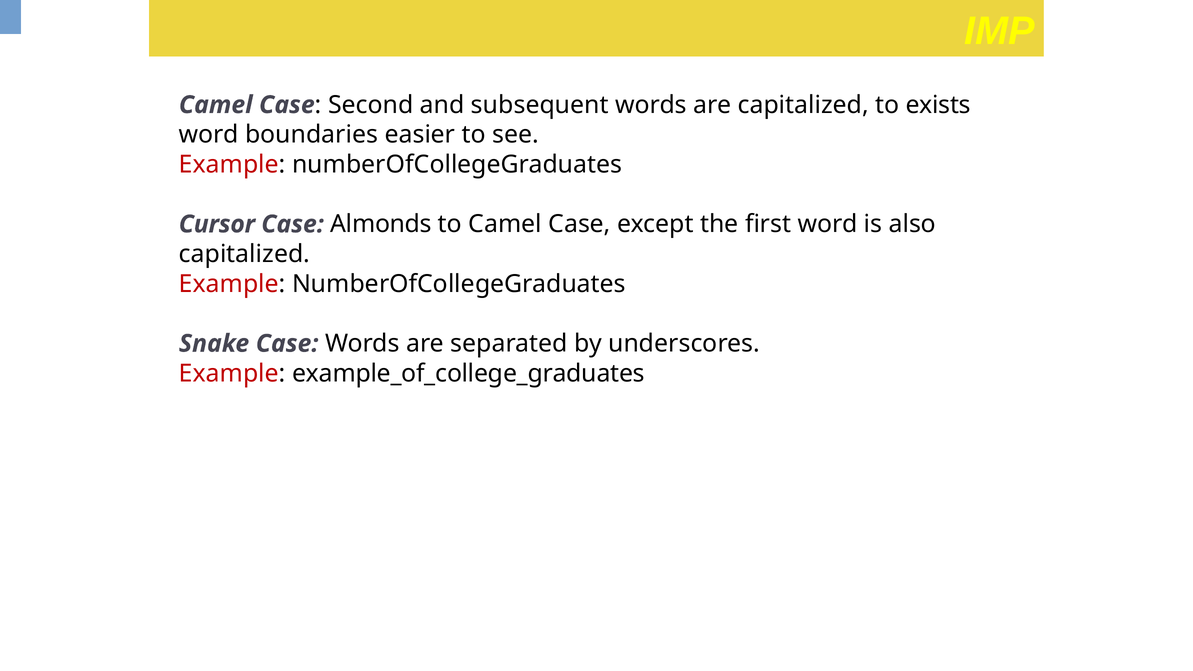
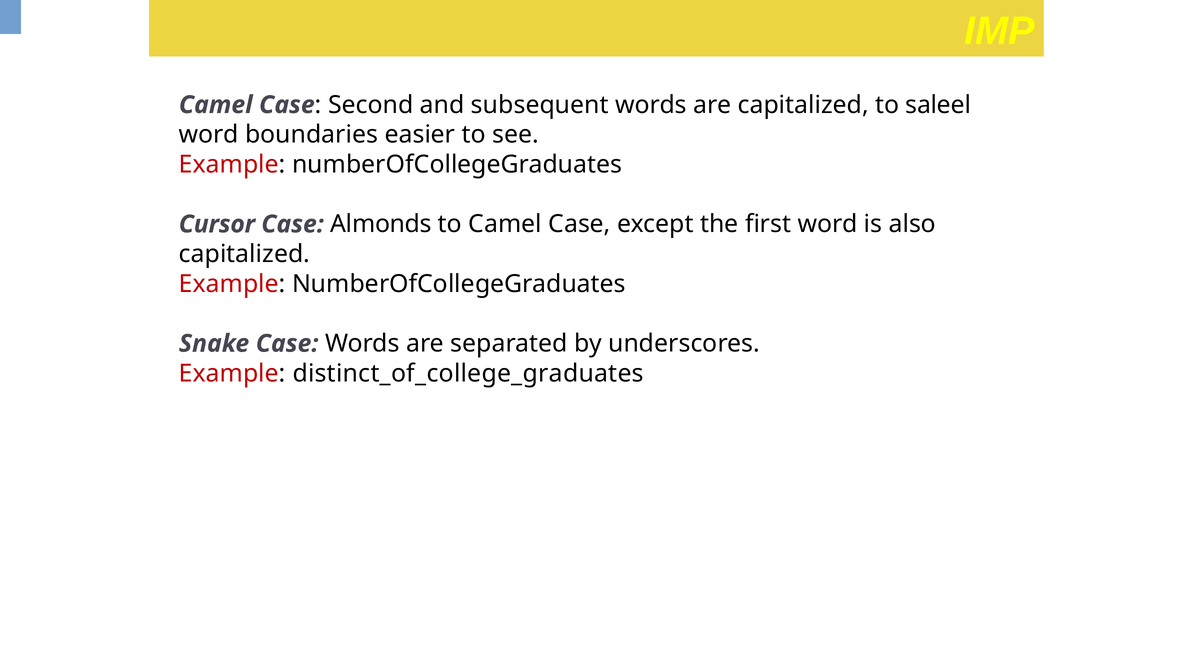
exists: exists -> saleel (938, 105)
example_of_college_graduates: example_of_college_graduates -> distinct_of_college_graduates (468, 373)
